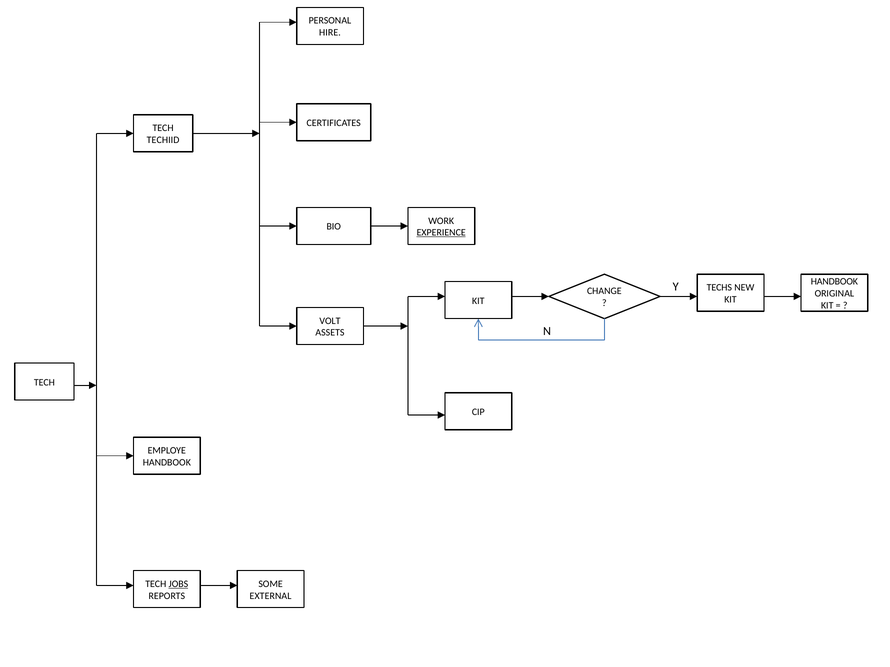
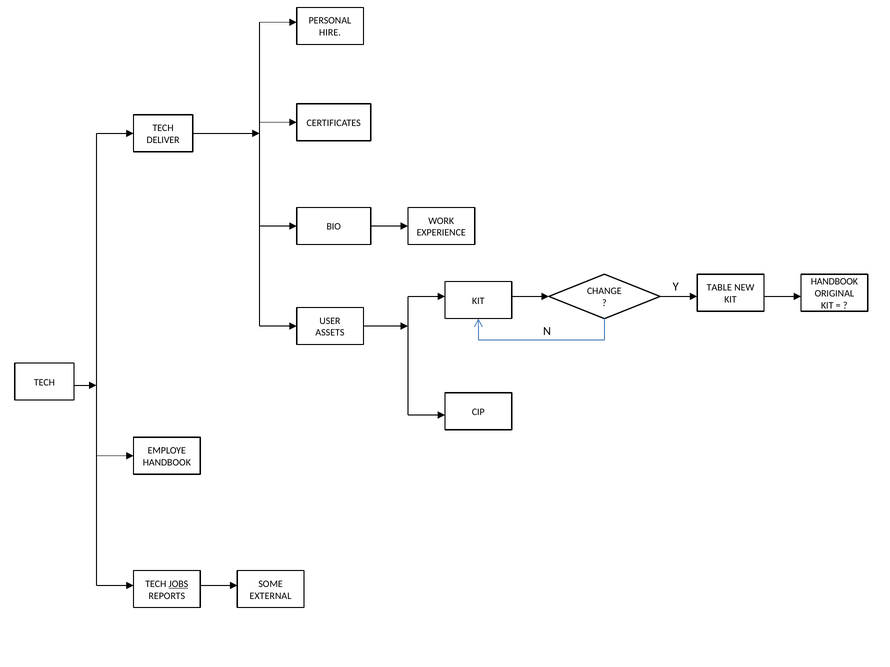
TECHIID: TECHIID -> DELIVER (163, 140)
EXPERIENCE underline: present -> none (441, 233)
TECHS: TECHS -> TABLE (719, 288)
VOLT: VOLT -> USER (330, 321)
